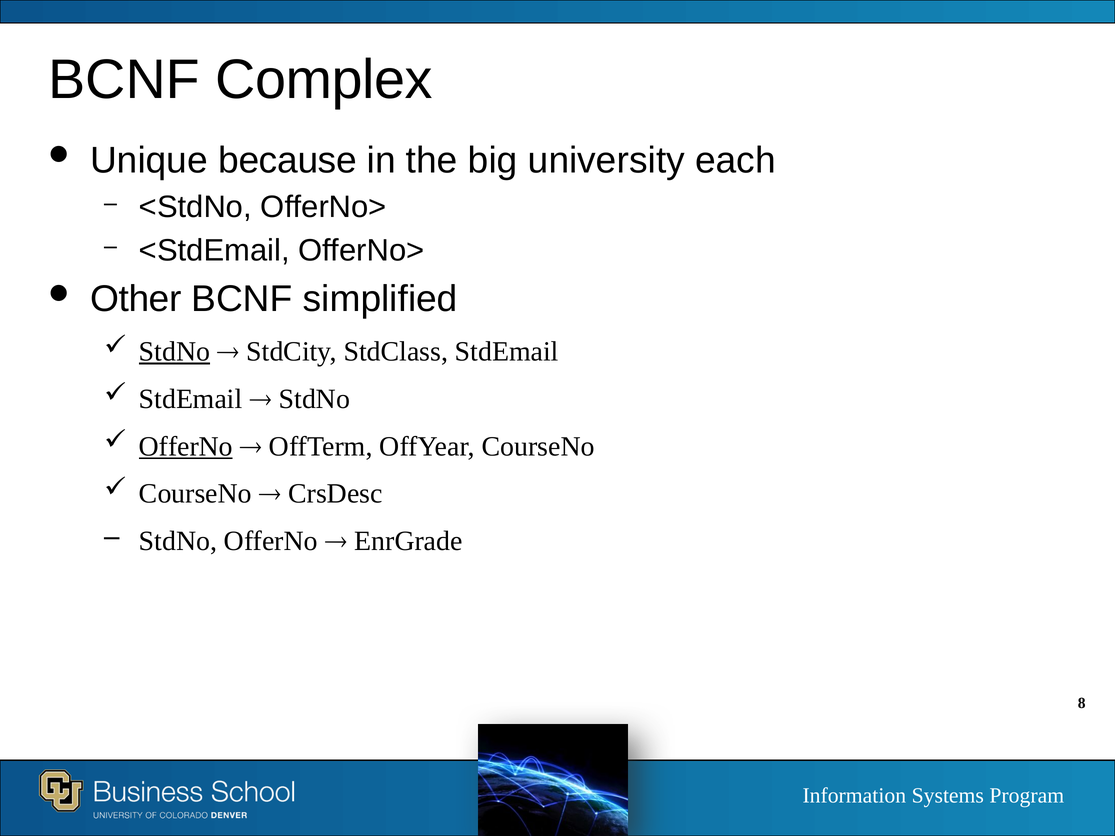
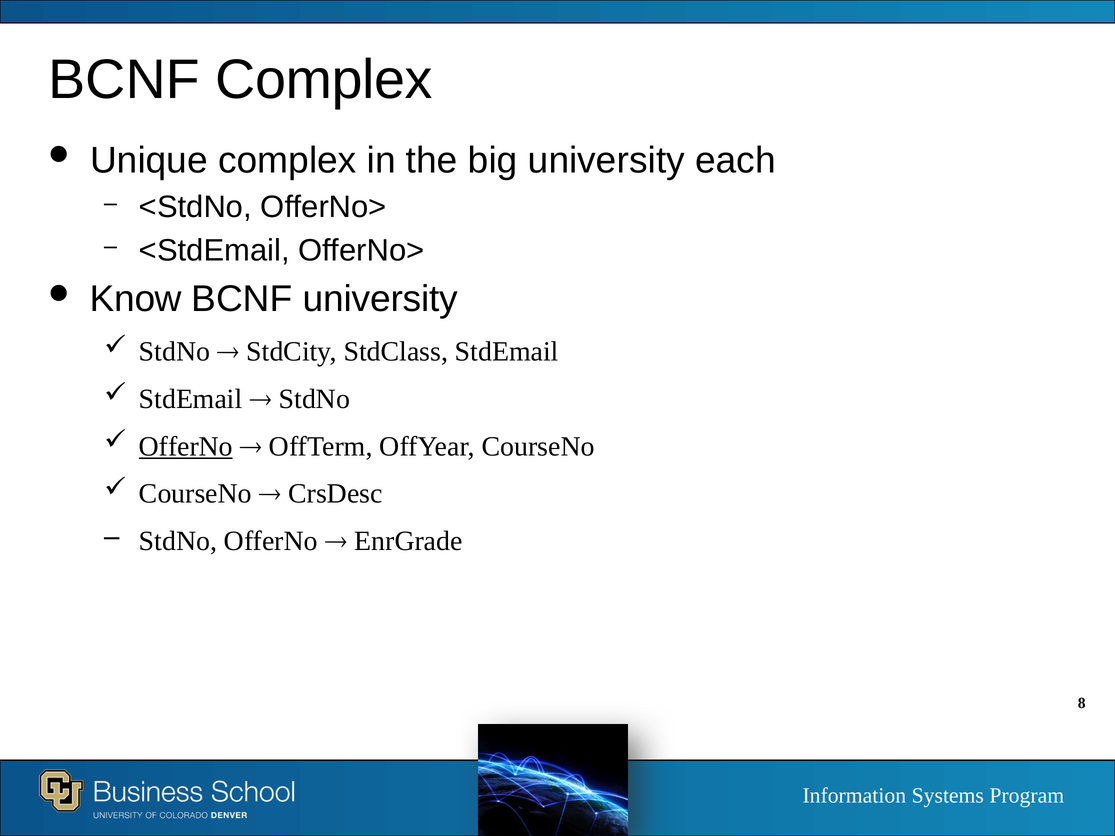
Unique because: because -> complex (287, 161)
Other: Other -> Know (136, 299)
BCNF simplified: simplified -> university (380, 299)
StdNo underline: present -> none (175, 352)
